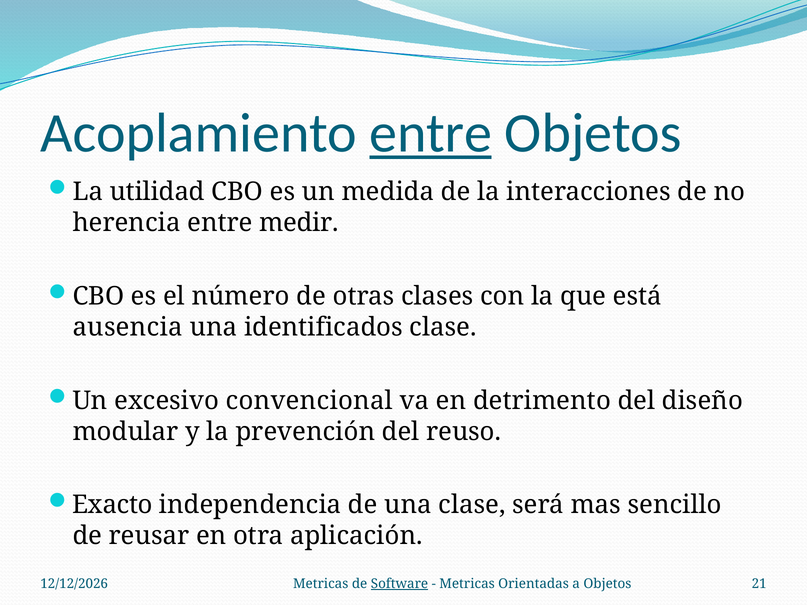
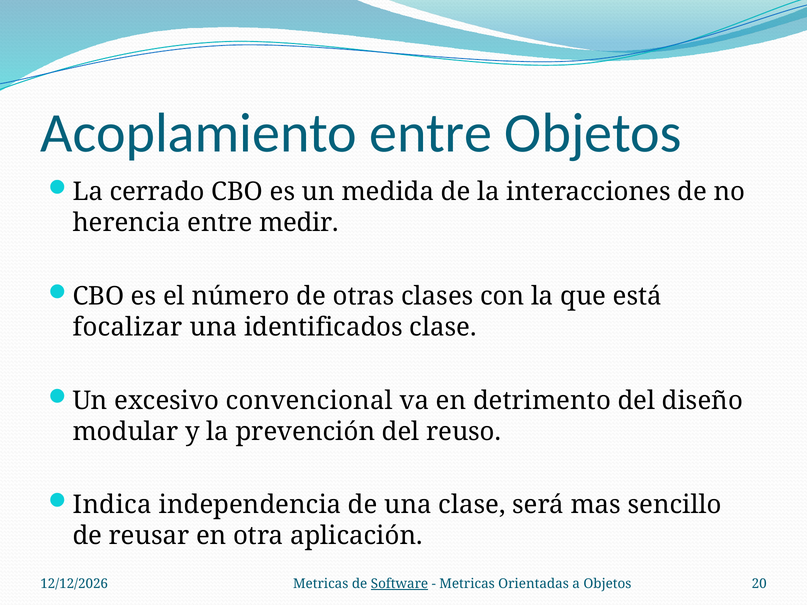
entre underline: present -> none (431, 133)
utilidad: utilidad -> cerrado (157, 192)
ausencia: ausencia -> focalizar (128, 327)
Exacto: Exacto -> Indica (112, 505)
21: 21 -> 20 (759, 584)
